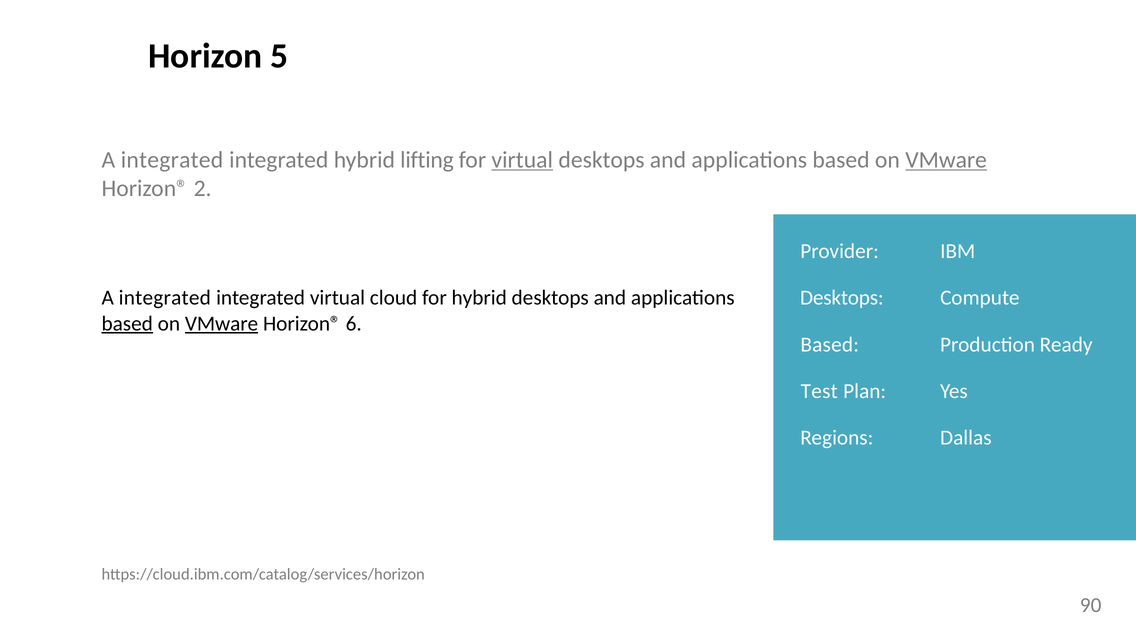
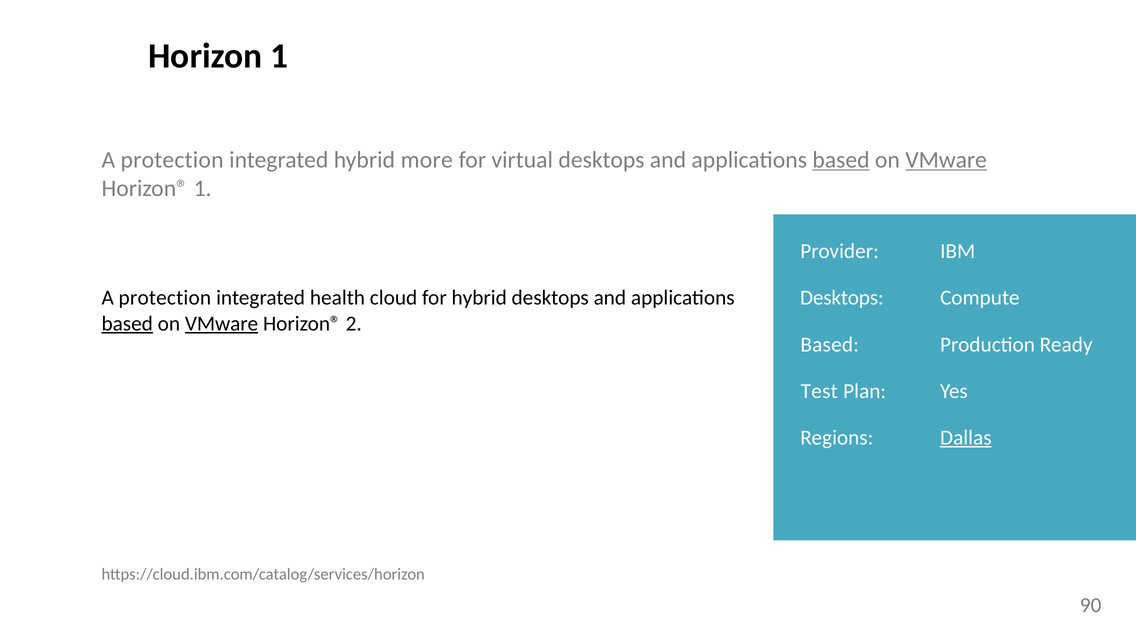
Horizon 5: 5 -> 1 (279, 56)
integrated: integrated -> protection (172, 160)
lifting: lifting -> more (427, 160)
virtual underline: present -> none (522, 160)
based underline: none -> present (841, 160)
Horizon® 2: 2 -> 1 (203, 188)
integrated: integrated -> protection (165, 298)
integrated virtual: virtual -> health (337, 298)
6: 6 -> 2 (354, 324)
Dallas underline: none -> present (966, 438)
